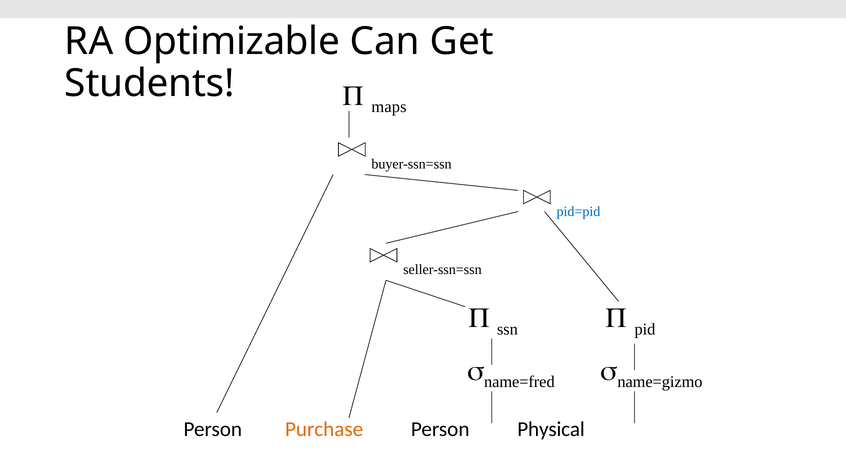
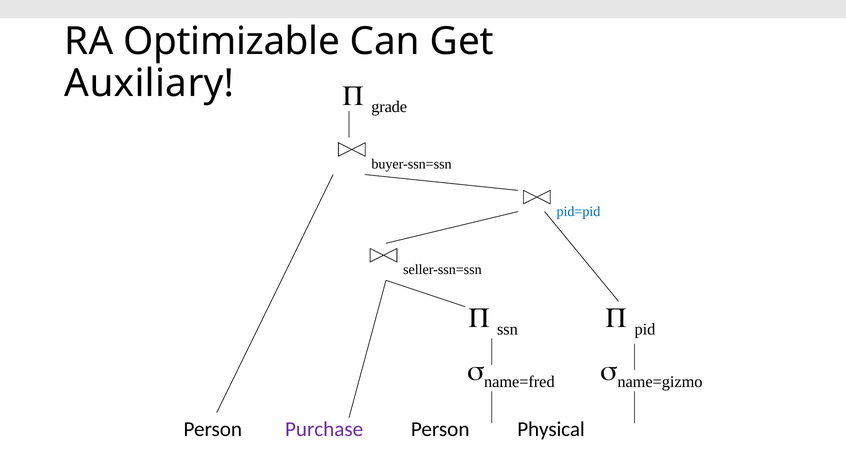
Students: Students -> Auxiliary (149, 83)
maps: maps -> grade (389, 107)
Purchase colour: orange -> purple (324, 429)
